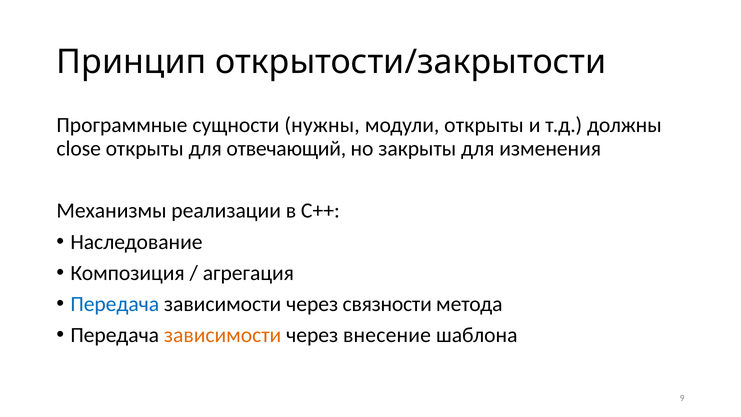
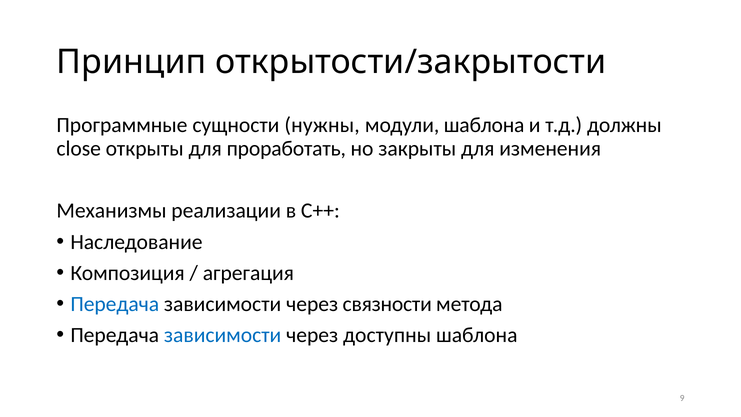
модули открыты: открыты -> шаблона (484, 125)
отвечающий: отвечающий -> проработать (286, 149)
зависимости colour: orange -> blue (223, 335)
внесение: внесение -> доступны (387, 335)
